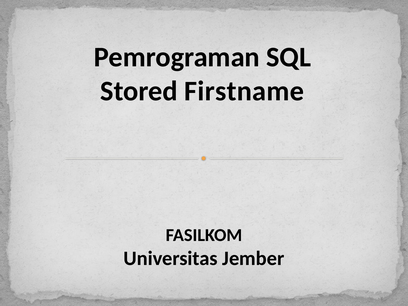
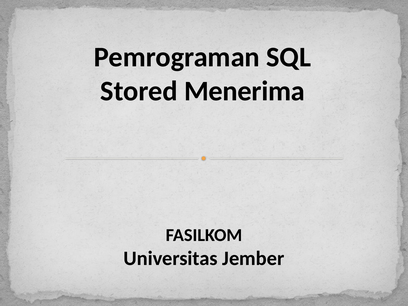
Firstname: Firstname -> Menerima (244, 91)
